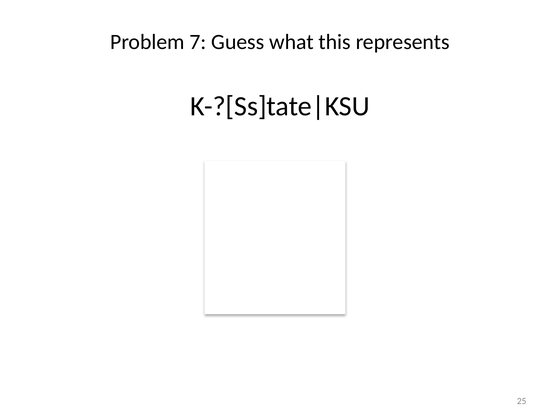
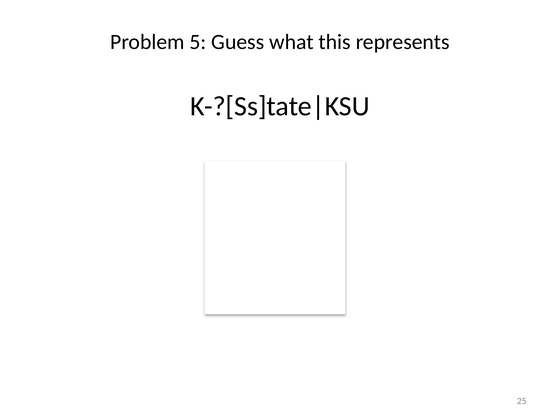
7: 7 -> 5 (198, 42)
